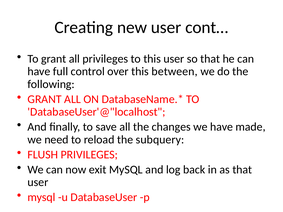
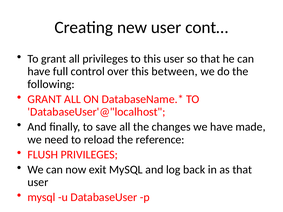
subquery: subquery -> reference (160, 140)
